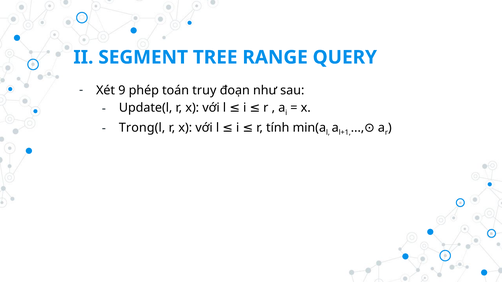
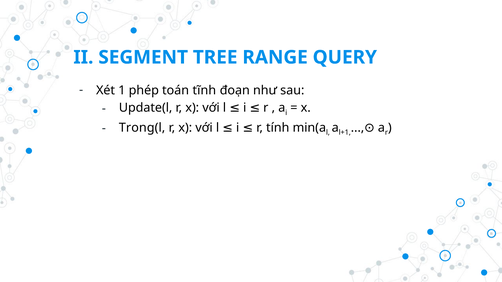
9: 9 -> 1 (122, 90)
truy: truy -> tĩnh (204, 90)
